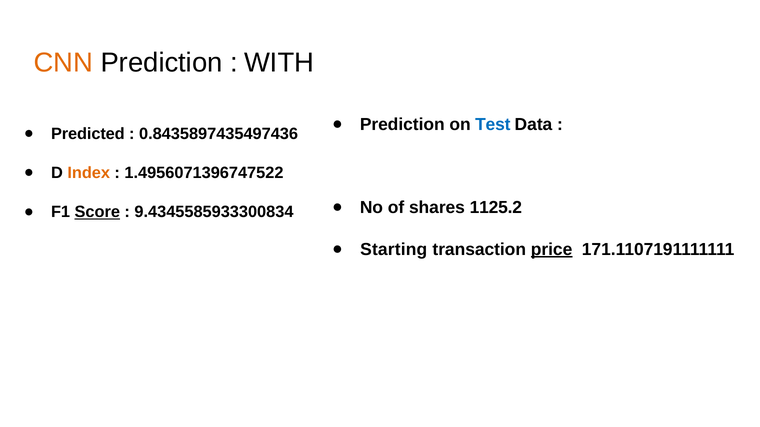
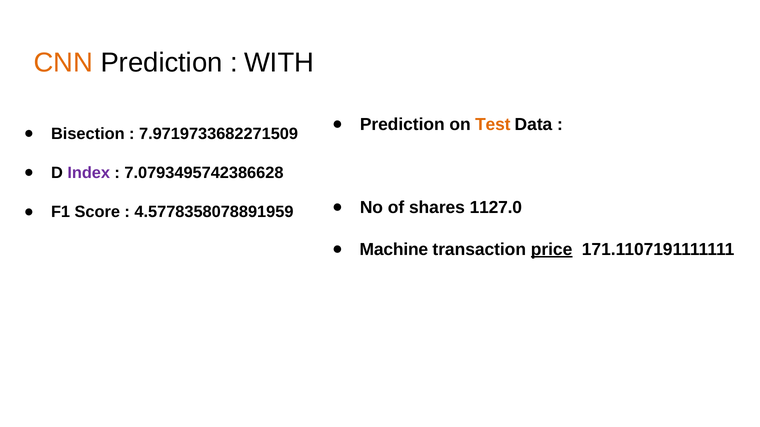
Test colour: blue -> orange (493, 125)
Predicted: Predicted -> Bisection (88, 134)
0.8435897435497436: 0.8435897435497436 -> 7.9719733682271509 (219, 134)
Index colour: orange -> purple (89, 173)
1.4956071396747522: 1.4956071396747522 -> 7.0793495742386628 (204, 173)
1125.2: 1125.2 -> 1127.0 (496, 208)
Score underline: present -> none (97, 212)
9.4345585933300834: 9.4345585933300834 -> 4.5778358078891959 (214, 212)
Starting: Starting -> Machine (394, 250)
